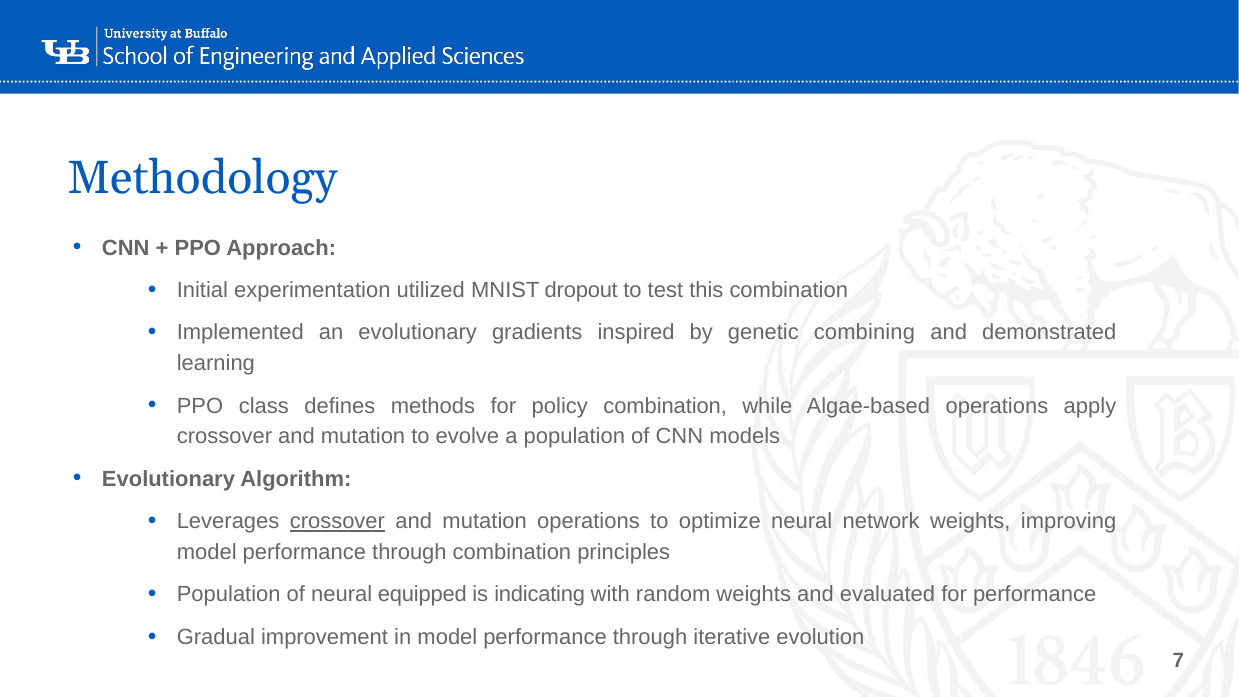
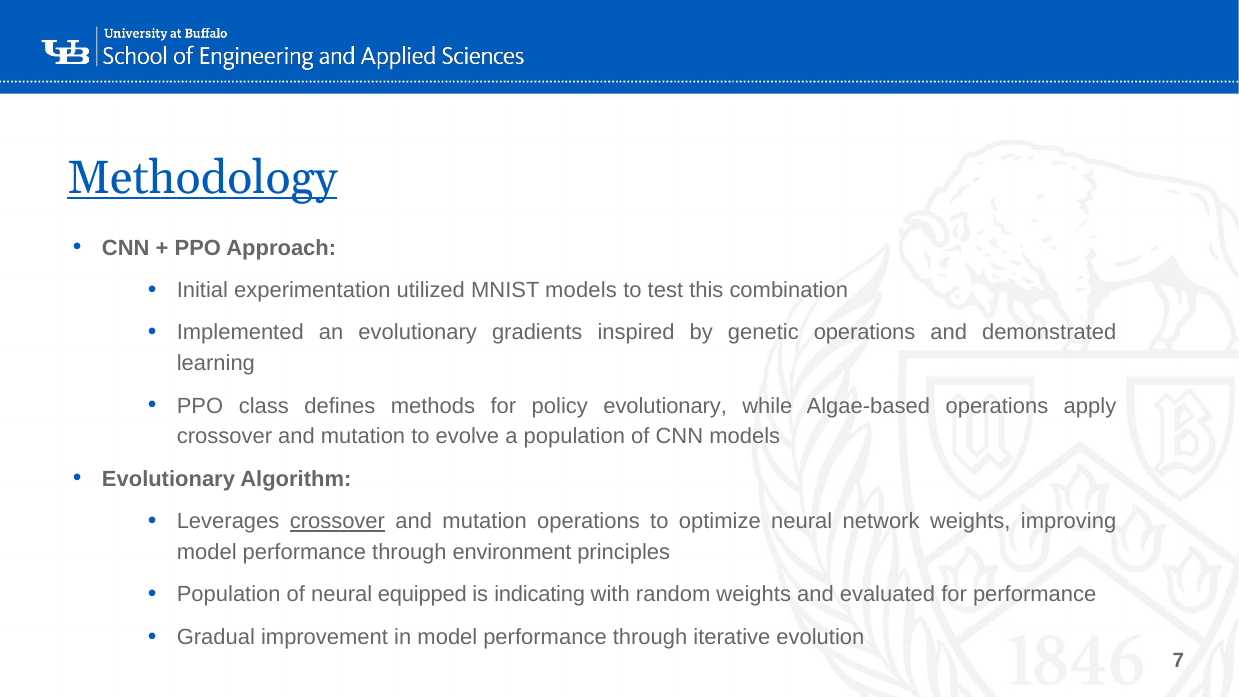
Methodology underline: none -> present (202, 178)
MNIST dropout: dropout -> models (581, 290)
genetic combining: combining -> operations (865, 333)
policy combination: combination -> evolutionary (665, 406)
through combination: combination -> environment (512, 552)
